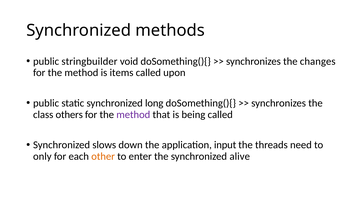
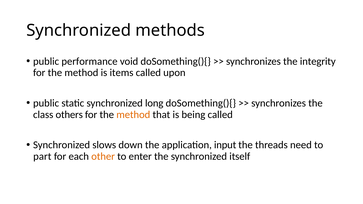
stringbuilder: stringbuilder -> performance (89, 61)
changes: changes -> integrity (318, 61)
method colour: purple -> orange (133, 115)
only: only -> part (42, 157)
alive: alive -> itself (240, 157)
